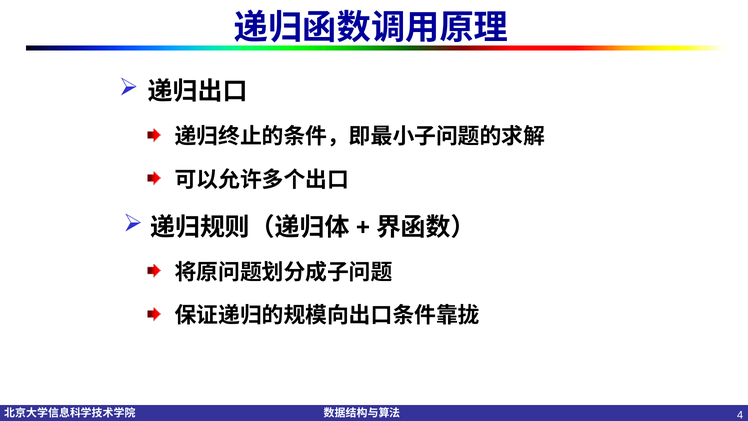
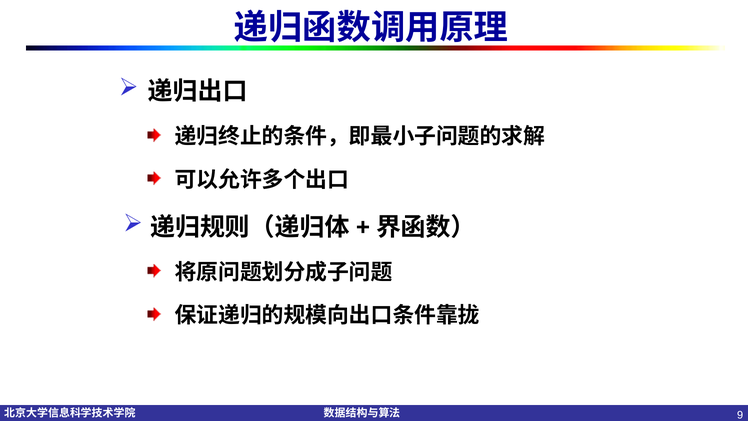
4: 4 -> 9 (740, 415)
